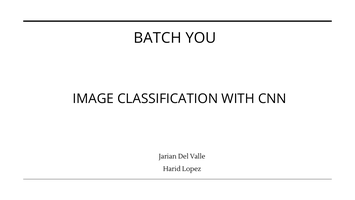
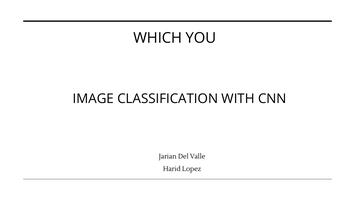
BATCH: BATCH -> WHICH (158, 38)
